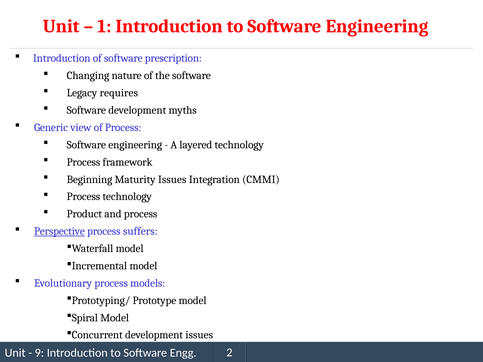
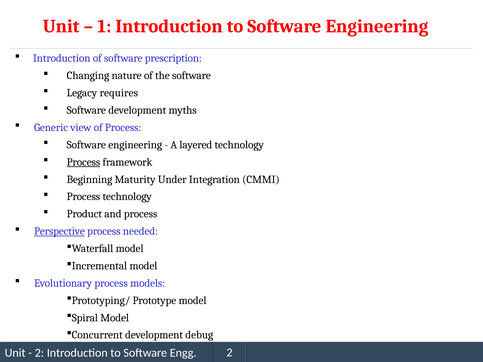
Process underline: none -> present (83, 162)
Maturity Issues: Issues -> Under (172, 179)
suffers: suffers -> needed (140, 231)
development issues: issues -> debug (199, 335)
9: 9 -> 2 (39, 353)
